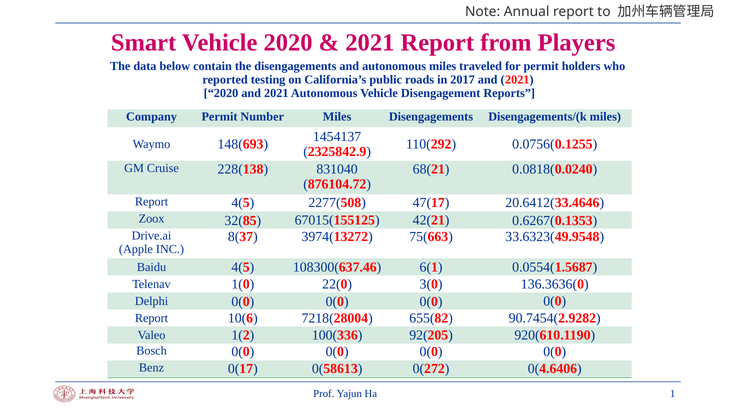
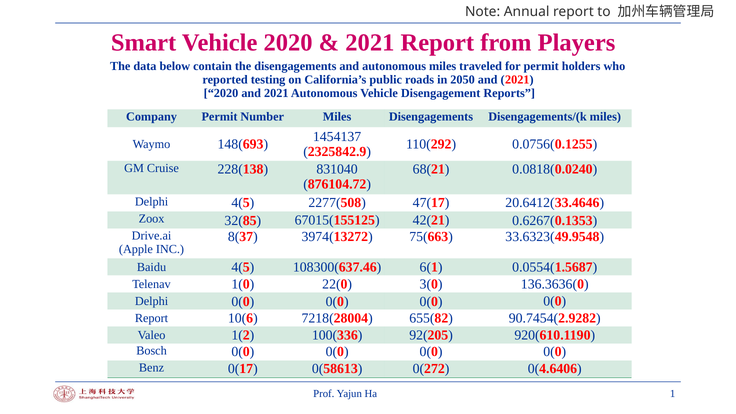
2017: 2017 -> 2050 (463, 80)
Report: Report -> Delphi (152, 202)
